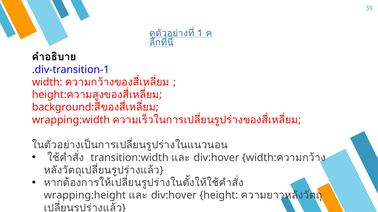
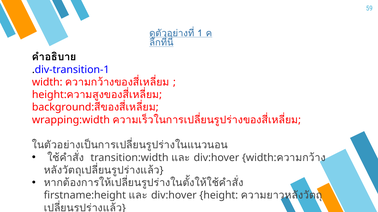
wrapping:height: wrapping:height -> firstname:height (85, 196)
